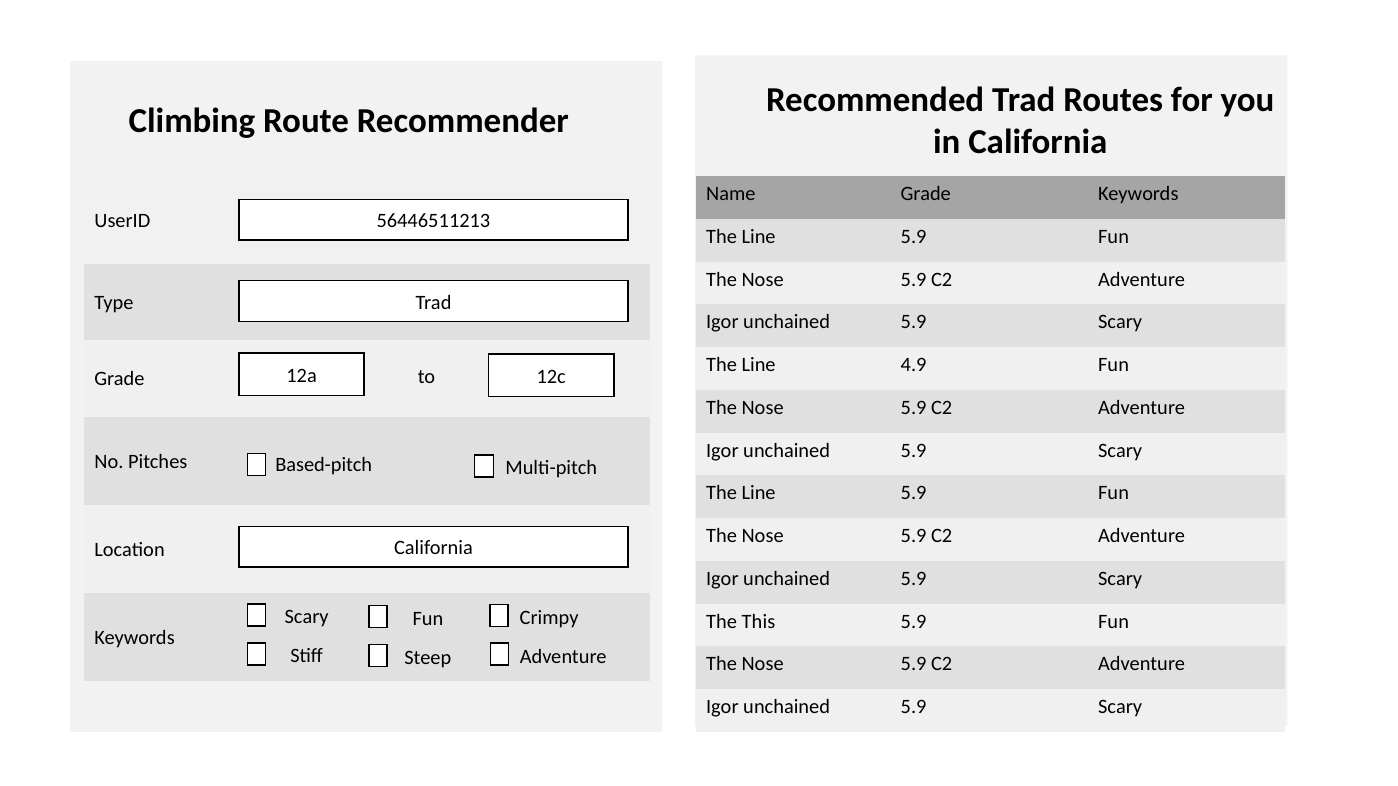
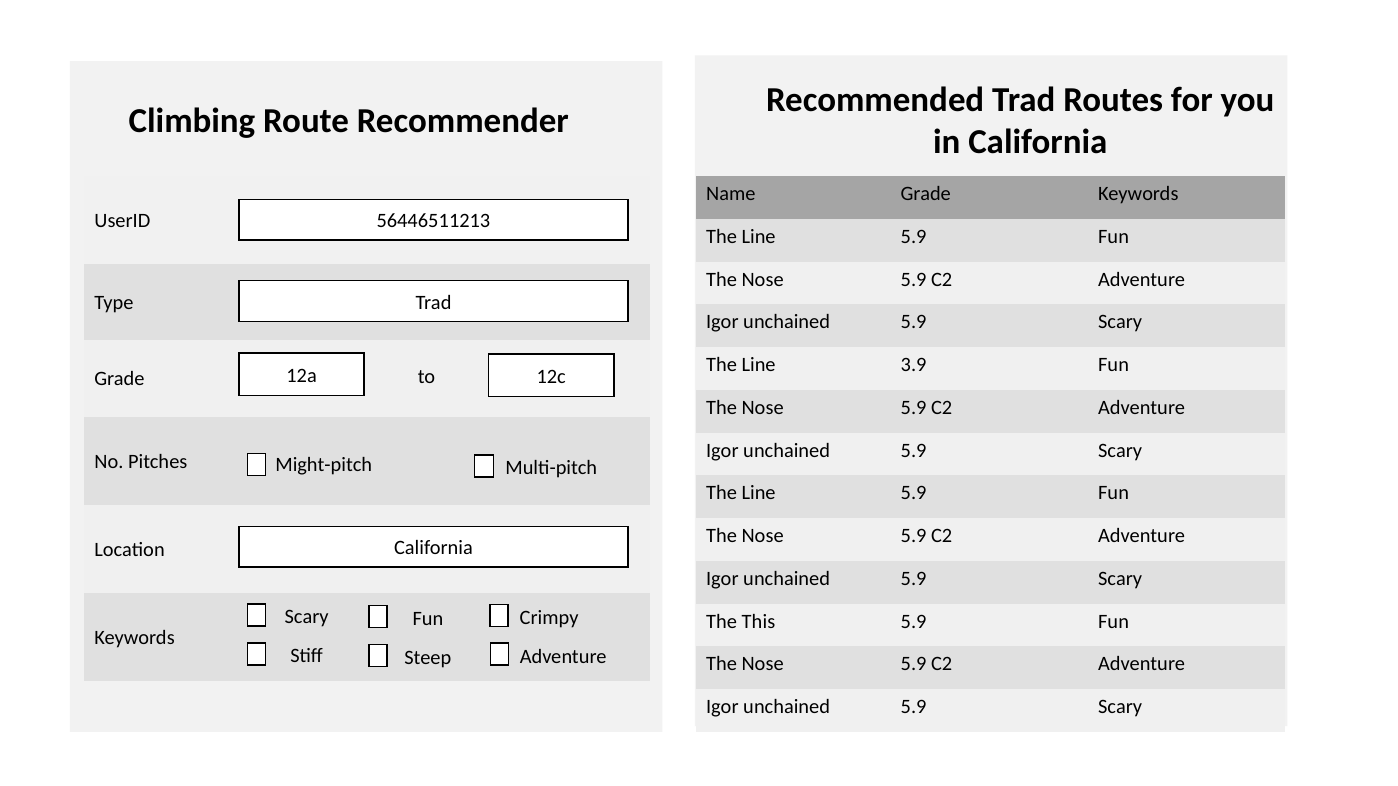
4.9: 4.9 -> 3.9 (914, 365)
Based-pitch: Based-pitch -> Might-pitch (324, 465)
